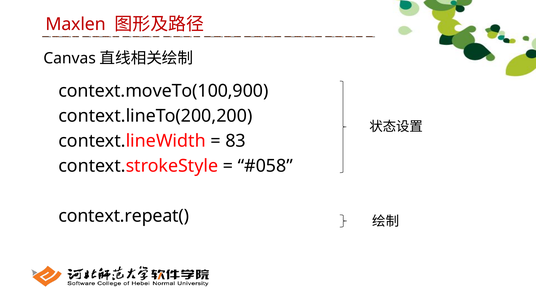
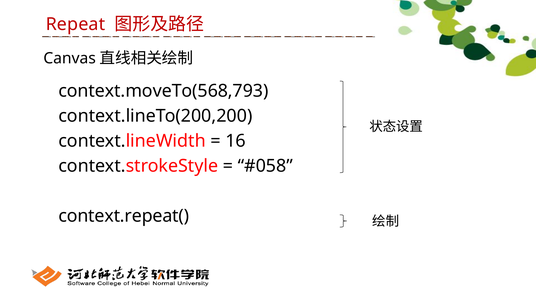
Maxlen: Maxlen -> Repeat (75, 24)
context.moveTo(100,900: context.moveTo(100,900 -> context.moveTo(568,793 (163, 91)
83: 83 -> 16 (236, 141)
